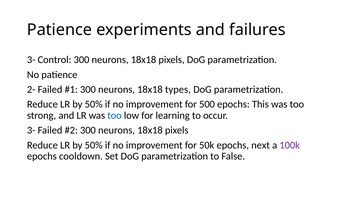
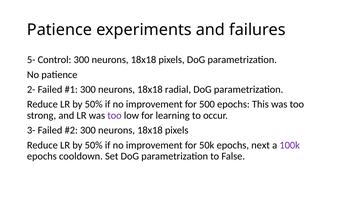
3-: 3- -> 5- (31, 60)
types: types -> radial (178, 90)
too colour: blue -> purple (114, 116)
